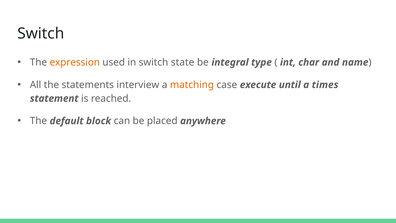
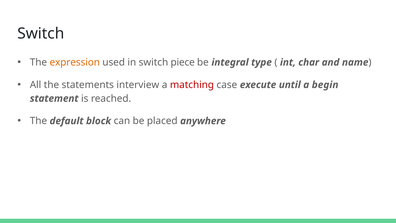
state: state -> piece (183, 62)
matching colour: orange -> red (192, 85)
times: times -> begin (325, 85)
